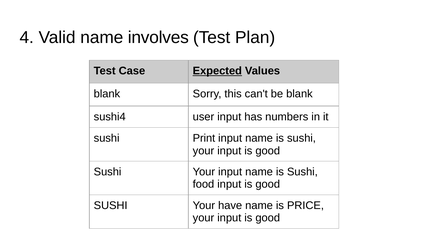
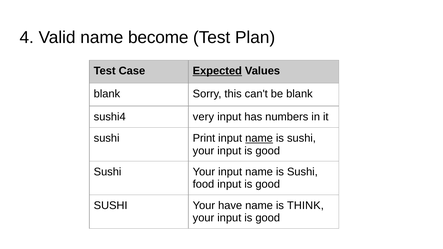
involves: involves -> become (158, 38)
user: user -> very (203, 117)
name underline: none -> present (259, 138)
PRICE: PRICE -> THINK (305, 206)
